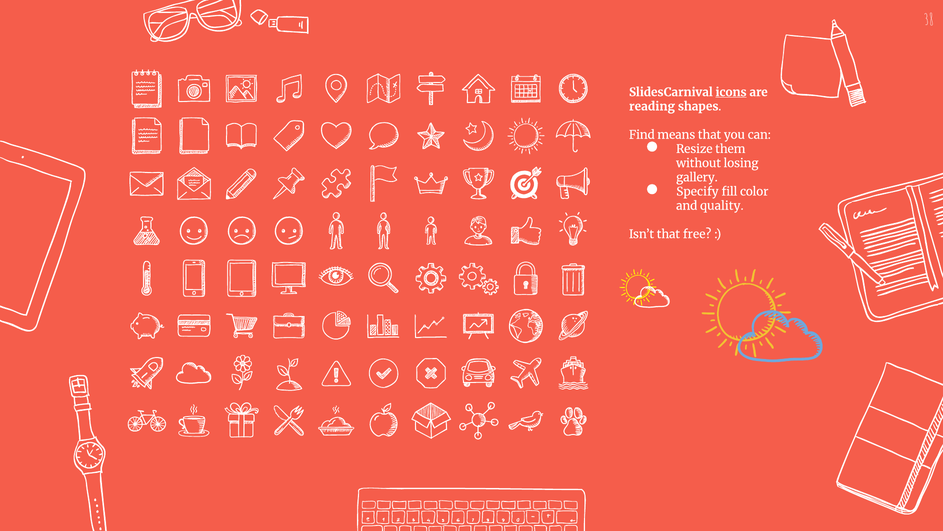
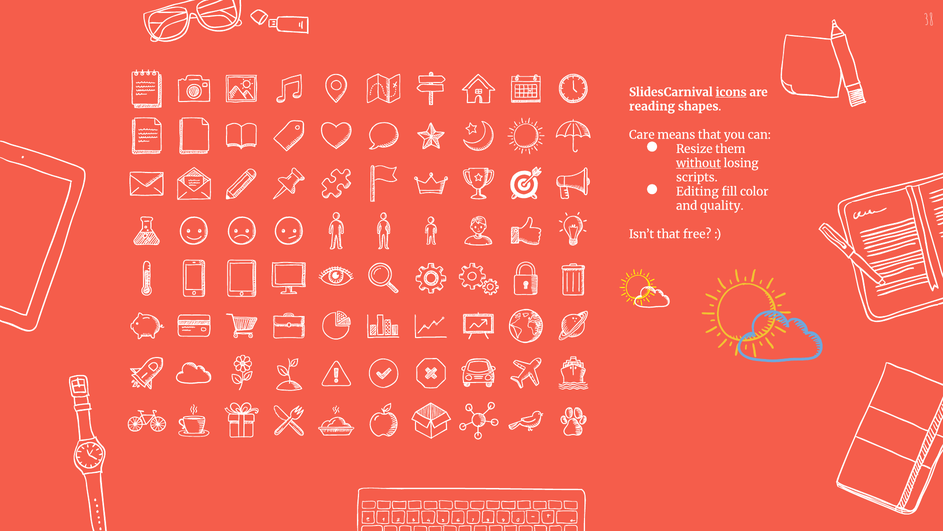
Find: Find -> Care (642, 135)
without underline: none -> present (699, 163)
gallery: gallery -> scripts (697, 177)
Specify: Specify -> Editing (697, 191)
